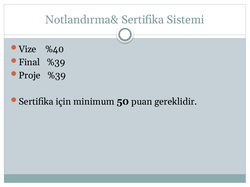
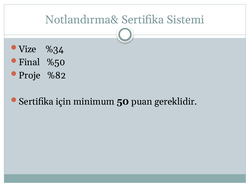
%40: %40 -> %34 (55, 49)
Final %39: %39 -> %50 (56, 62)
Proje %39: %39 -> %82 (57, 76)
